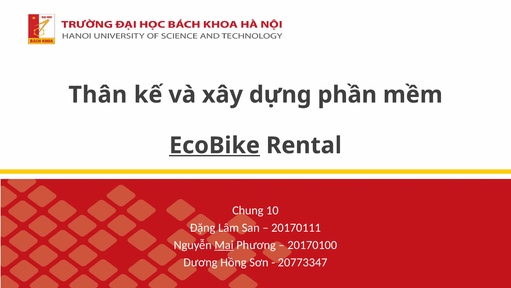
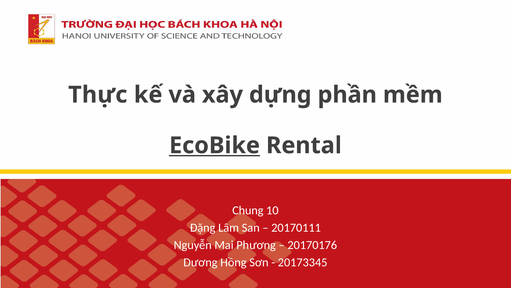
Thân: Thân -> Thực (98, 95)
Mai underline: present -> none (224, 245)
20170100: 20170100 -> 20170176 (312, 245)
20773347: 20773347 -> 20173345 (303, 262)
